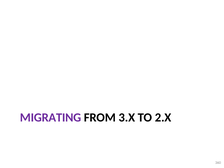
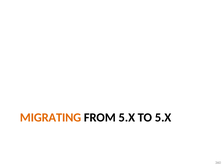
MIGRATING colour: purple -> orange (51, 117)
FROM 3.X: 3.X -> 5.X (127, 117)
TO 2.X: 2.X -> 5.X (163, 117)
